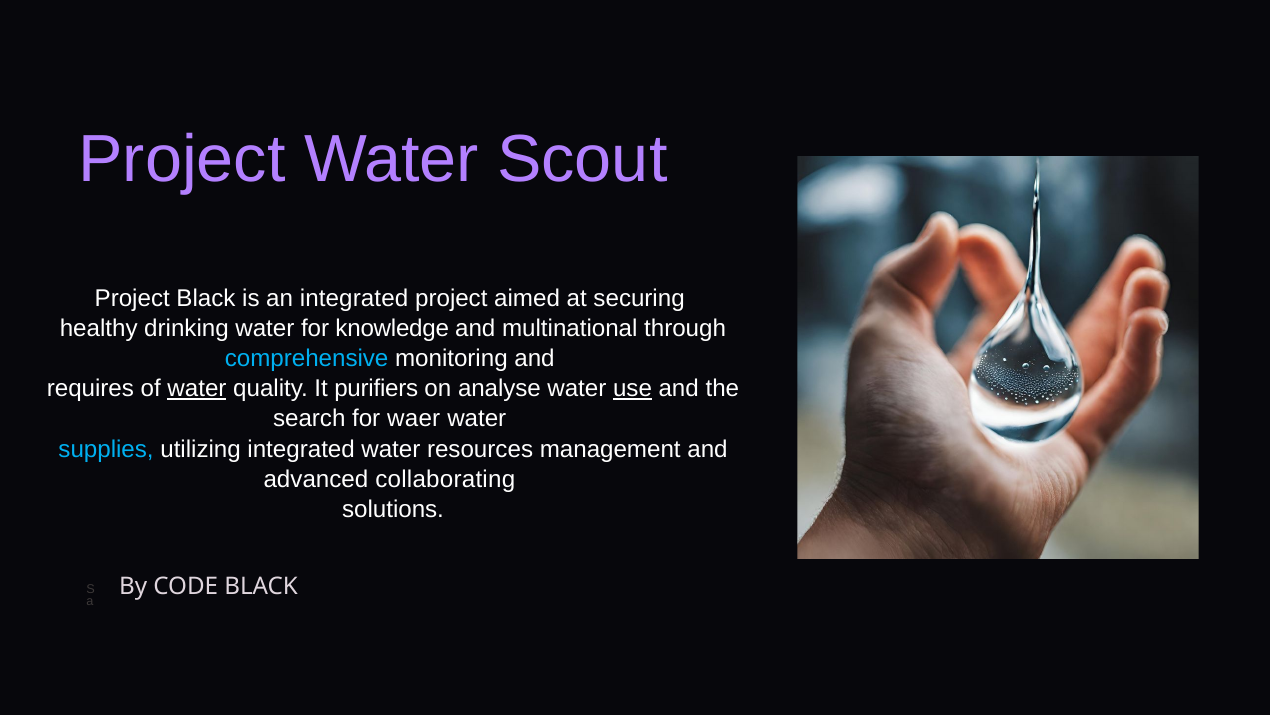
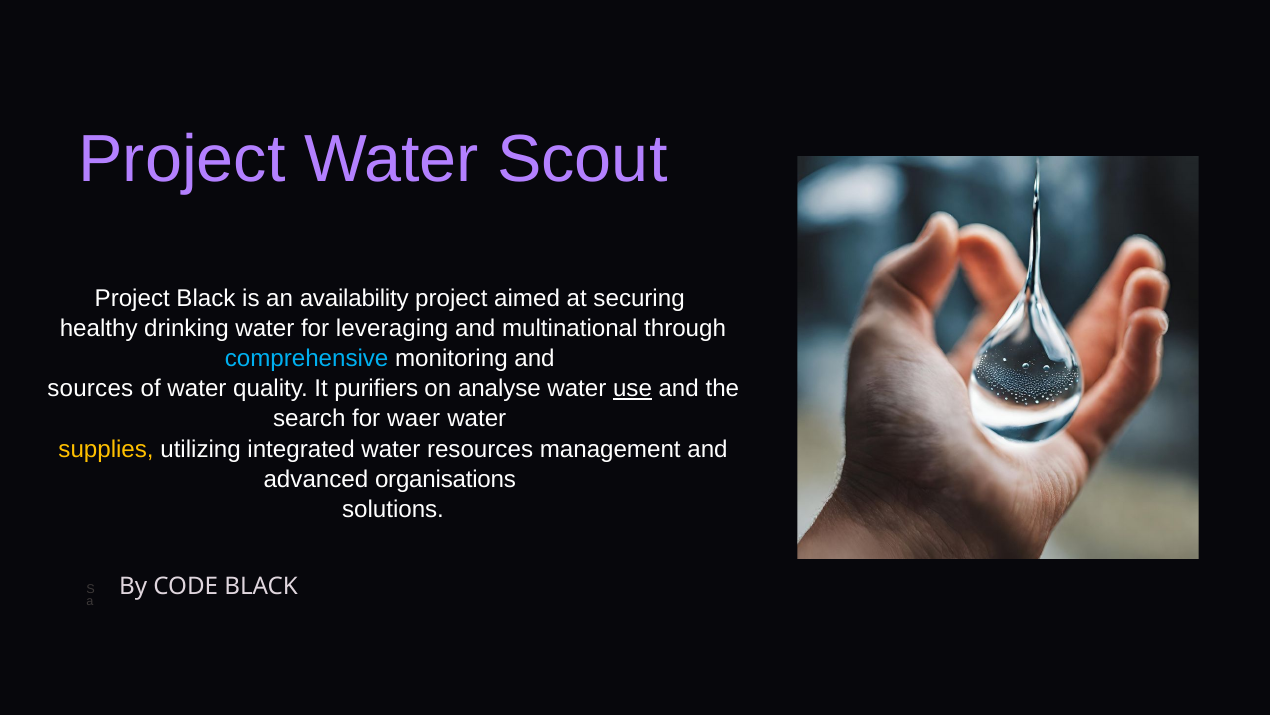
an integrated: integrated -> availability (354, 298)
knowledge: knowledge -> leveraging (392, 328)
requires: requires -> sources (90, 388)
water underline: present -> none (197, 388)
supplies colour: light blue -> yellow (106, 449)
collaborating: collaborating -> organisations (446, 479)
